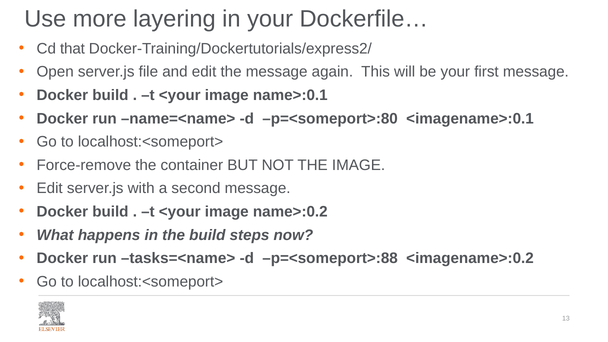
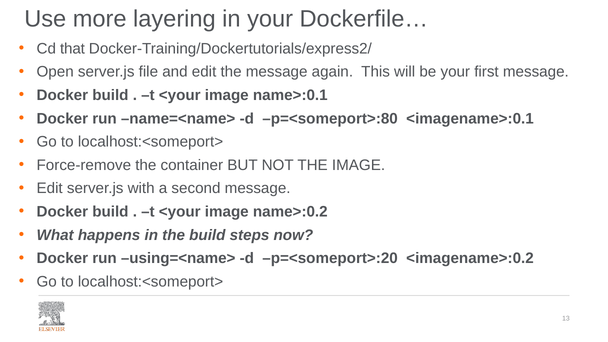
tasks=<name>: tasks=<name> -> using=<name> (178, 258)
p=<someport>:88: p=<someport>:88 -> p=<someport>:20 (330, 258)
